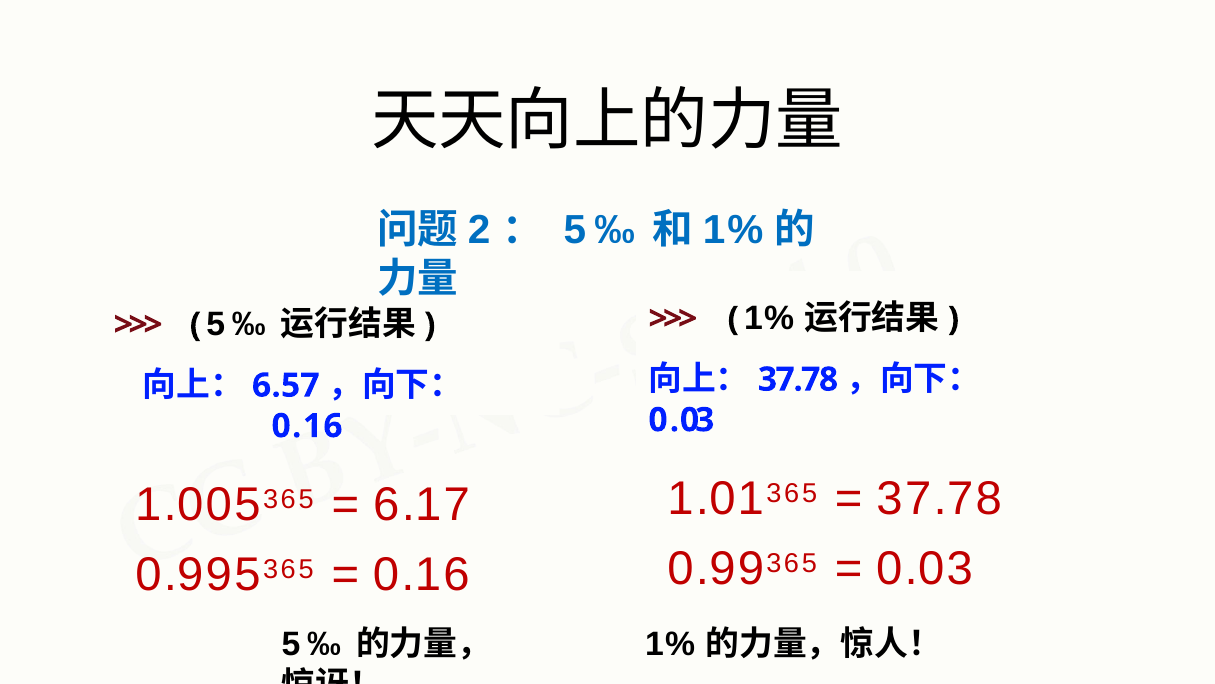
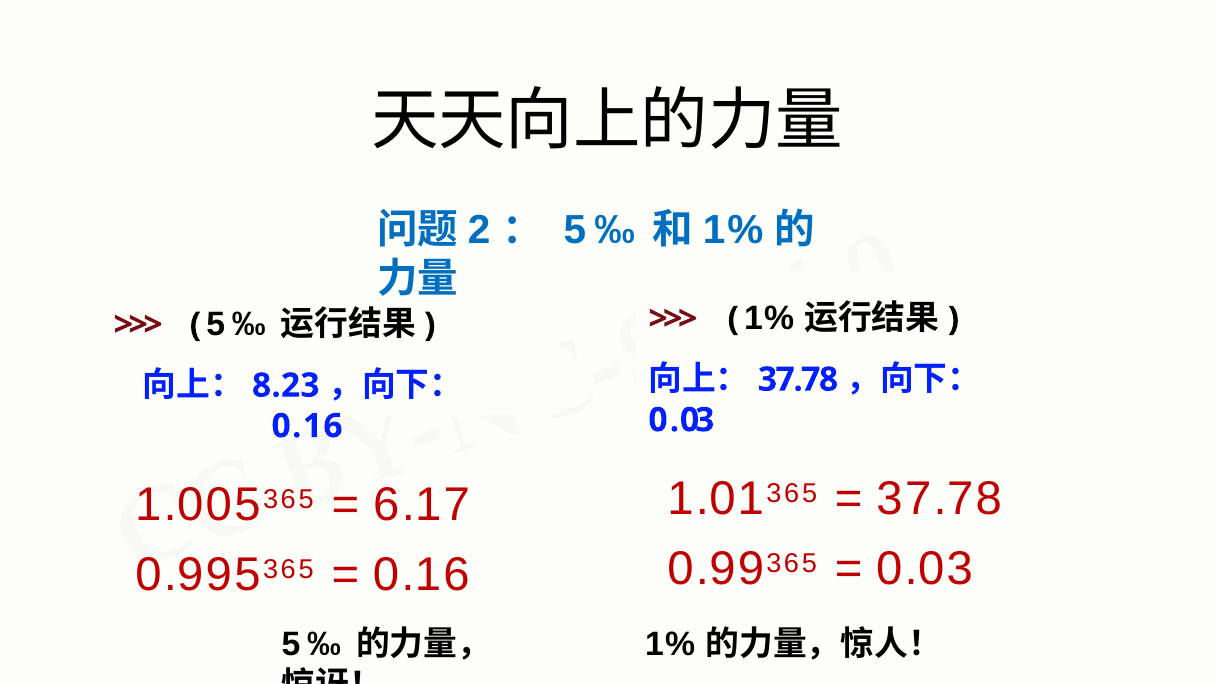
6.57: 6.57 -> 8.23 (286, 385)
